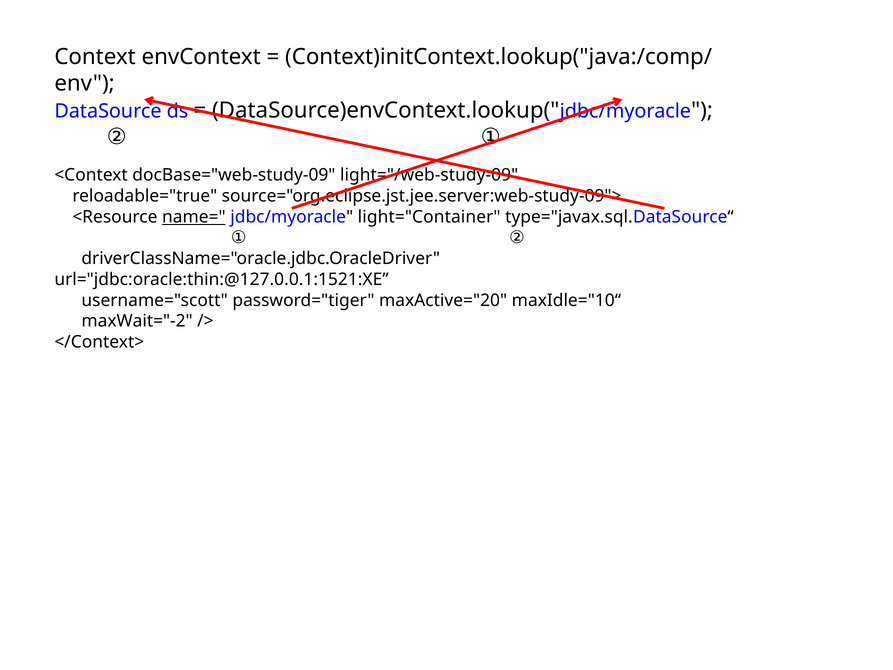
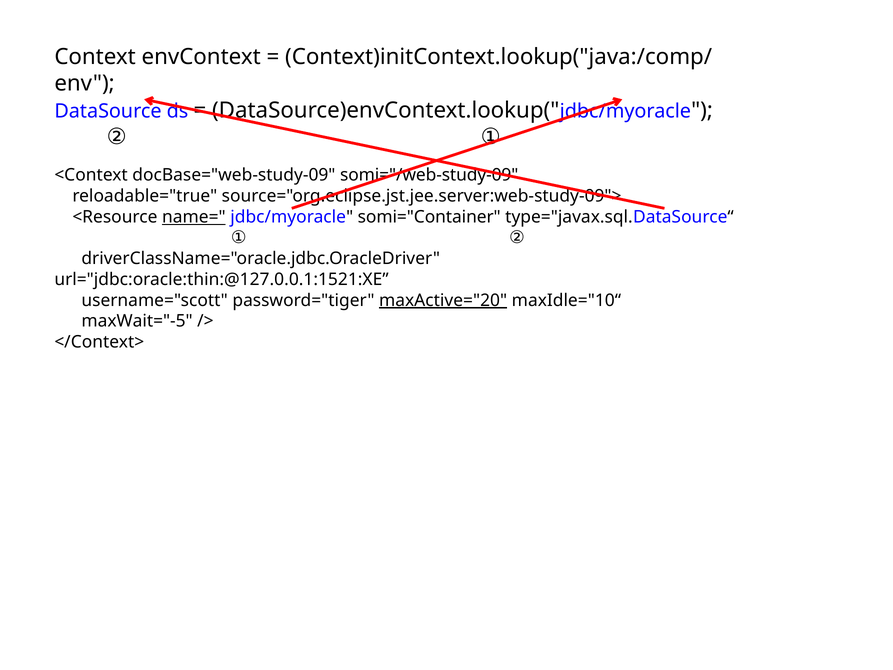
light="/web-study-09: light="/web-study-09 -> somi="/web-study-09 (429, 175)
light="Container: light="Container -> somi="Container (429, 217)
maxActive="20 underline: none -> present (443, 300)
maxWait="-2: maxWait="-2 -> maxWait="-5 (137, 321)
